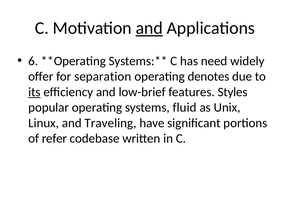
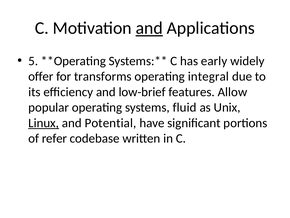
6: 6 -> 5 (33, 61)
need: need -> early (214, 61)
separation: separation -> transforms (103, 76)
denotes: denotes -> integral (208, 76)
its underline: present -> none (34, 92)
Styles: Styles -> Allow (232, 92)
Linux underline: none -> present (44, 123)
Traveling: Traveling -> Potential (111, 123)
